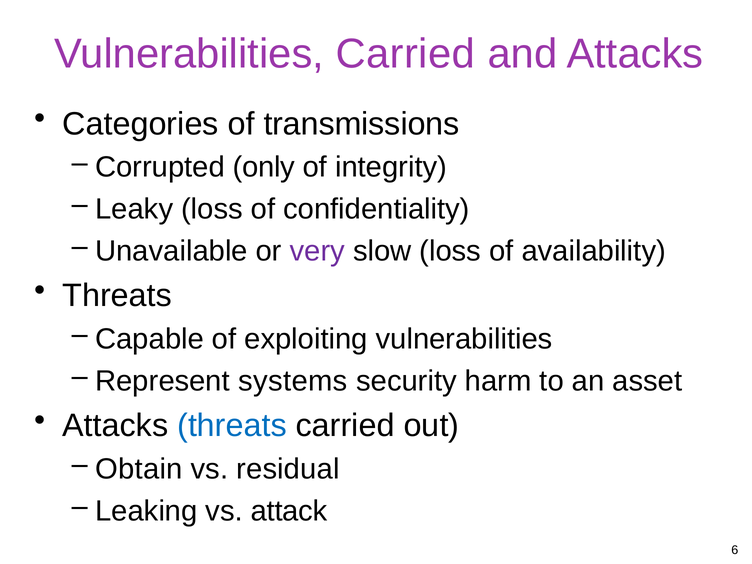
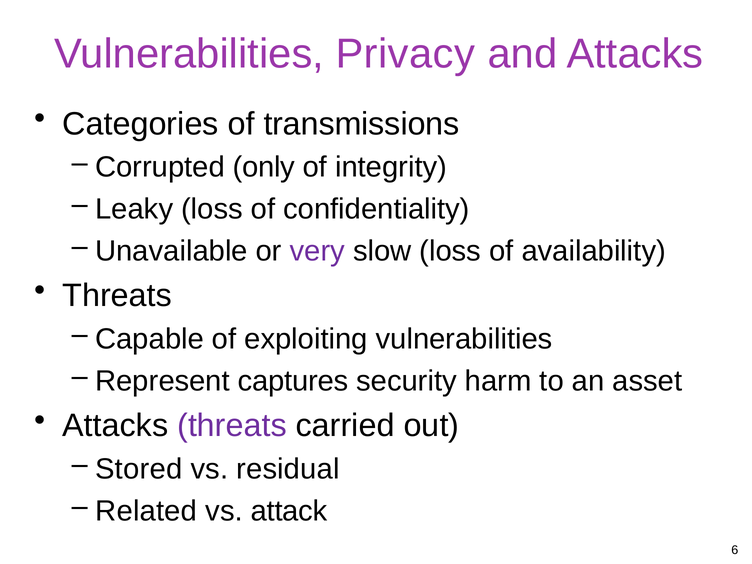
Vulnerabilities Carried: Carried -> Privacy (405, 54)
systems: systems -> captures (293, 381)
threats colour: blue -> purple (232, 426)
Obtain: Obtain -> Stored (139, 469)
Leaking: Leaking -> Related (146, 511)
